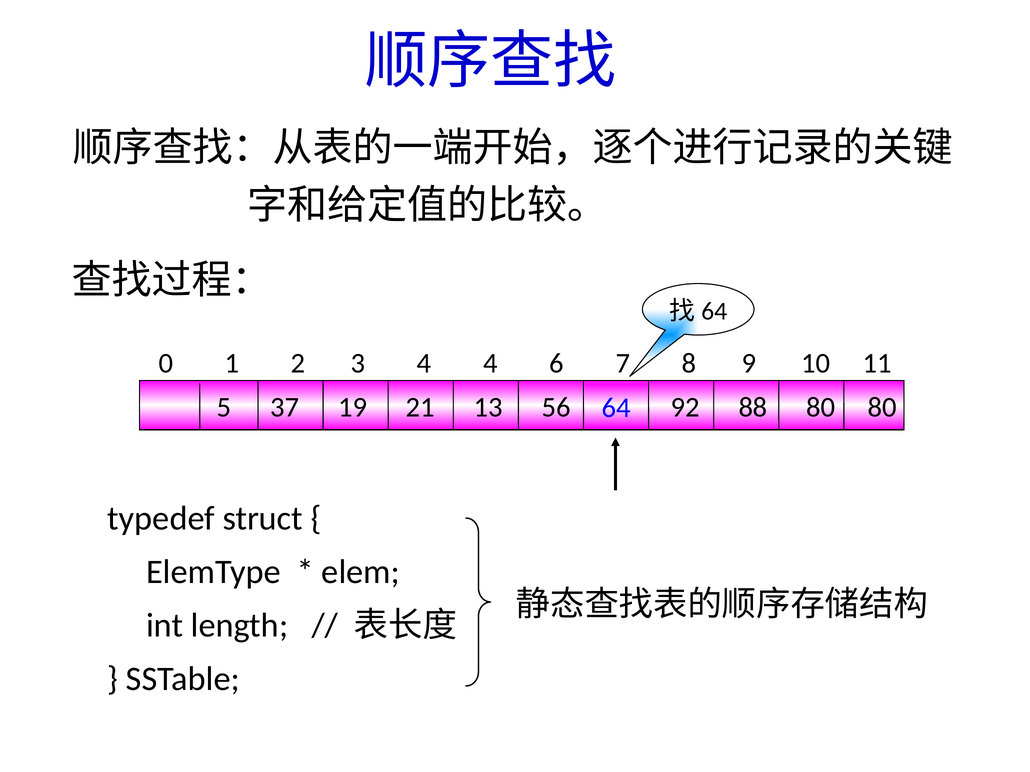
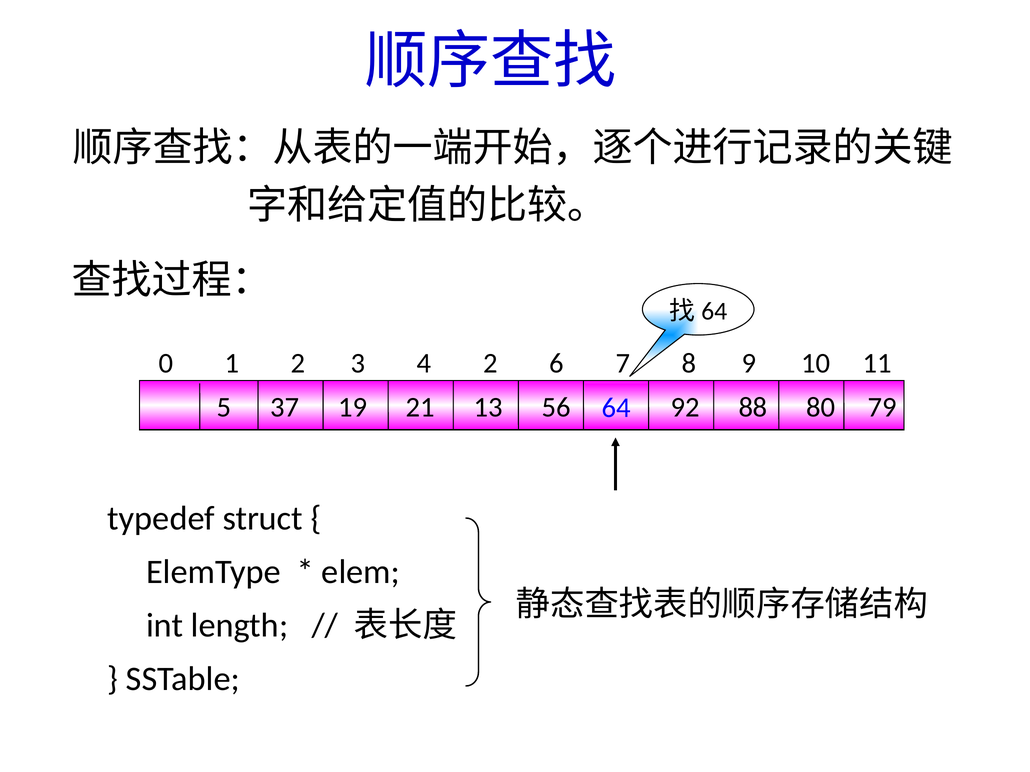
4 4: 4 -> 2 (490, 364)
80 80: 80 -> 79 (882, 407)
